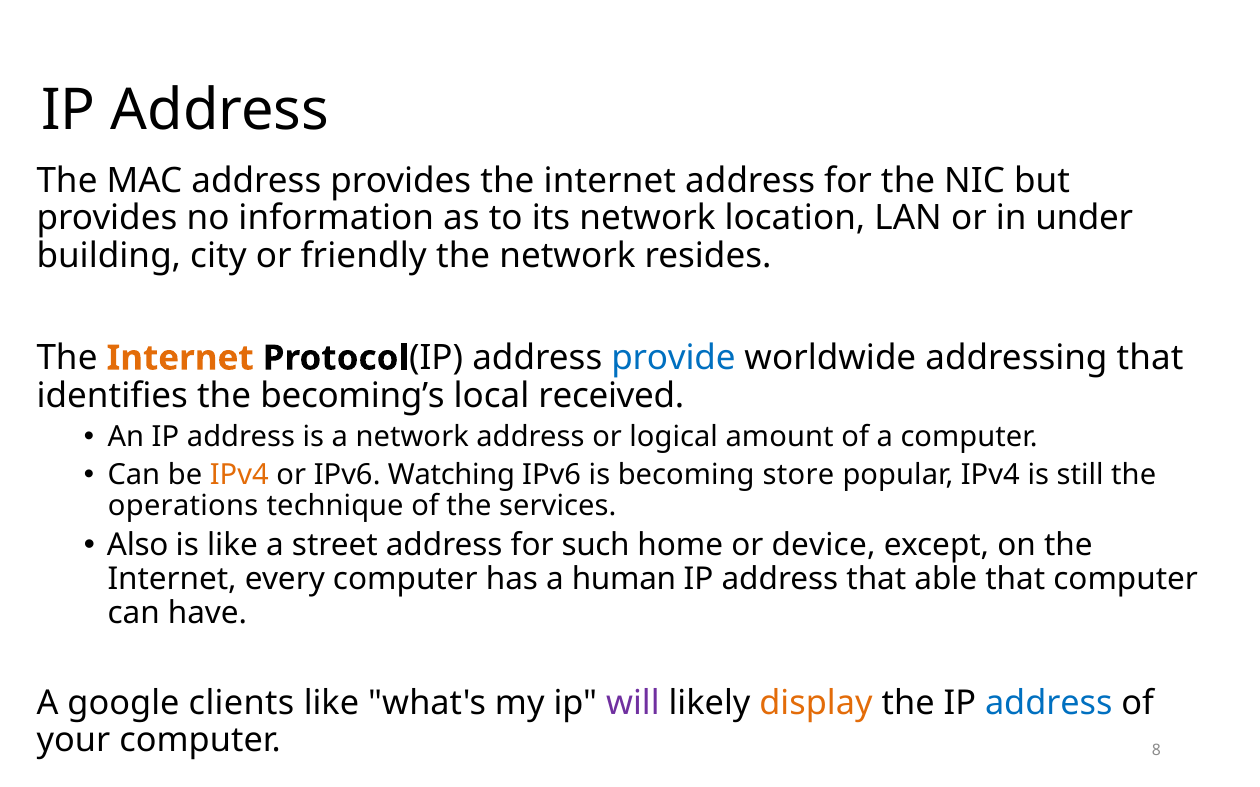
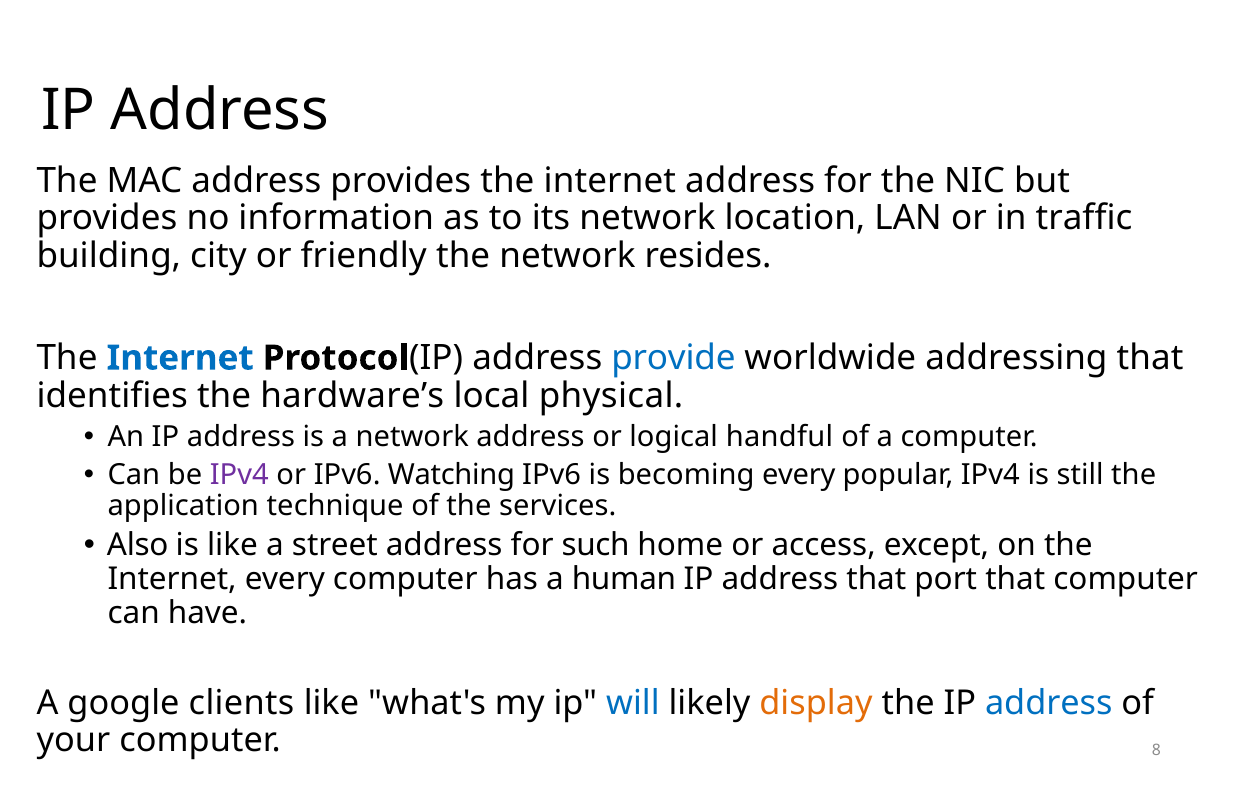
under: under -> traffic (1084, 219)
Internet colour: orange -> blue (180, 358)
becoming’s: becoming’s -> hardware’s (352, 396)
received: received -> physical (611, 396)
amount: amount -> handful (780, 437)
IPv4 colour: orange -> purple (239, 475)
becoming store: store -> every (799, 475)
operations: operations -> application (183, 507)
device: device -> access (824, 546)
able: able -> port (946, 580)
will colour: purple -> blue (633, 703)
